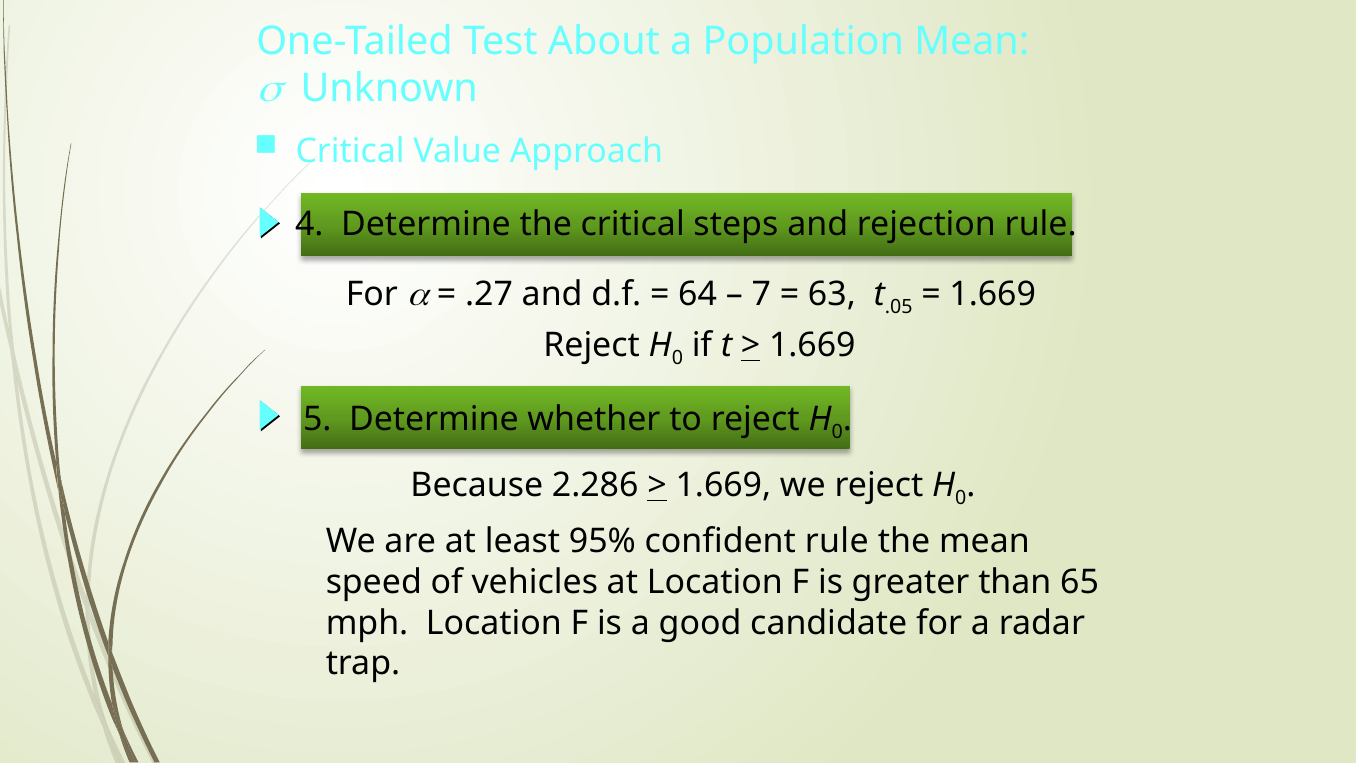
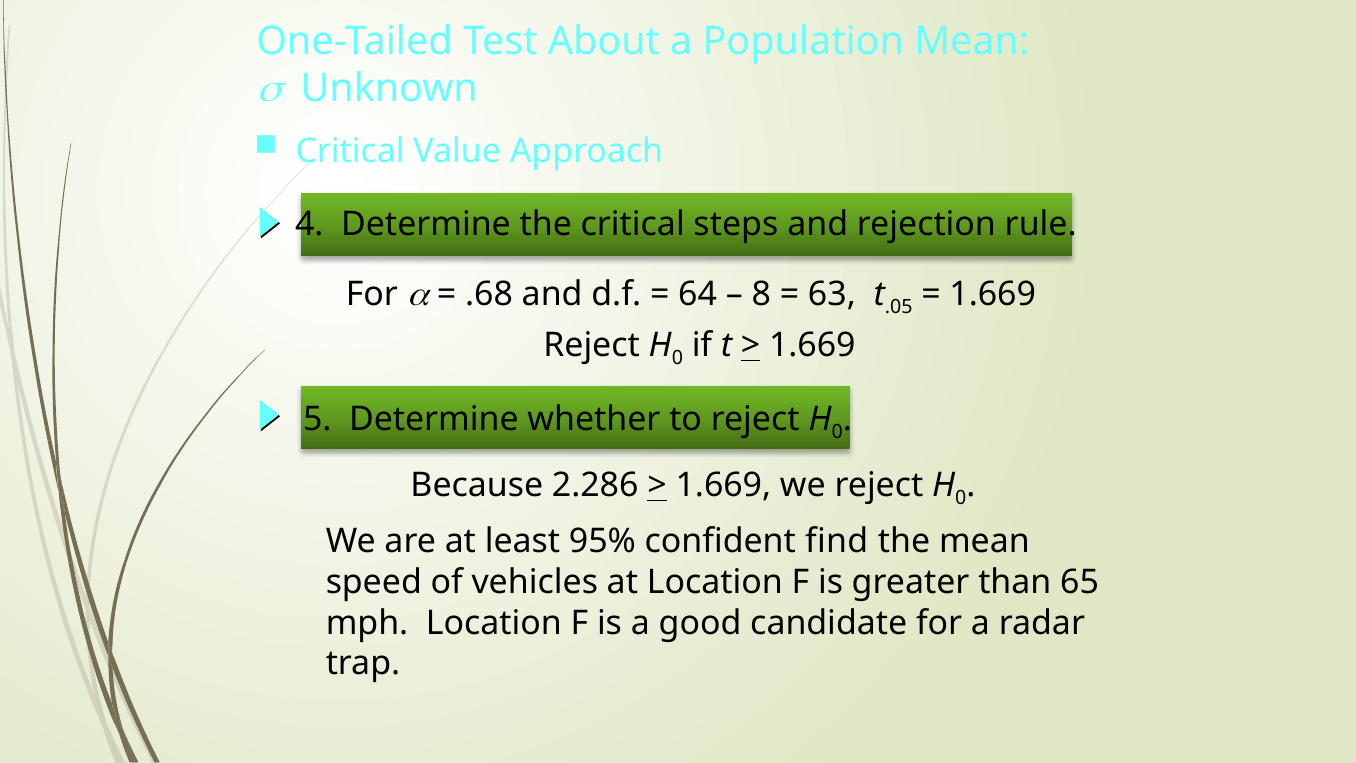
.27: .27 -> .68 (489, 294)
7: 7 -> 8 (761, 294)
confident rule: rule -> find (837, 541)
